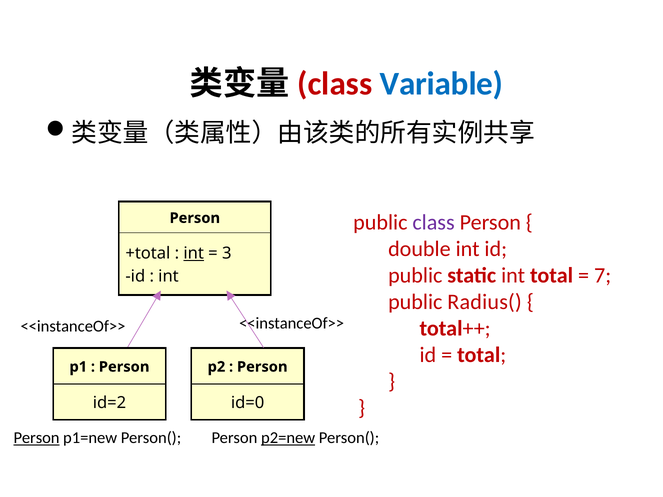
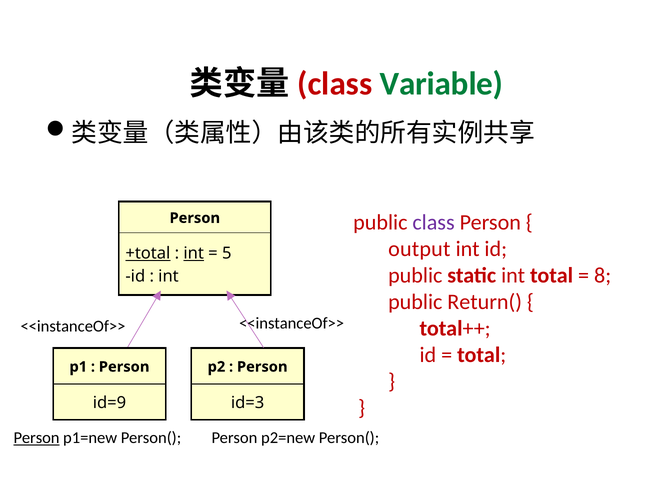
Variable colour: blue -> green (442, 84)
double: double -> output (419, 249)
+total underline: none -> present (148, 254)
3: 3 -> 5 (227, 254)
7: 7 -> 8 (603, 276)
Radius(: Radius( -> Return( (485, 302)
id=2: id=2 -> id=9 (109, 403)
id=0: id=0 -> id=3 (248, 403)
p2=new underline: present -> none (288, 438)
